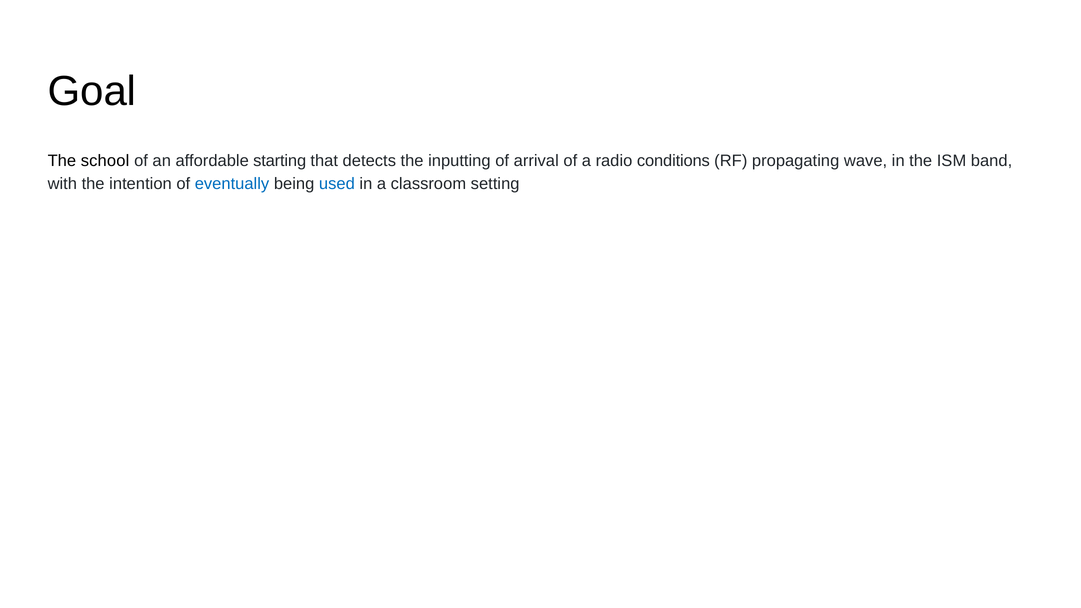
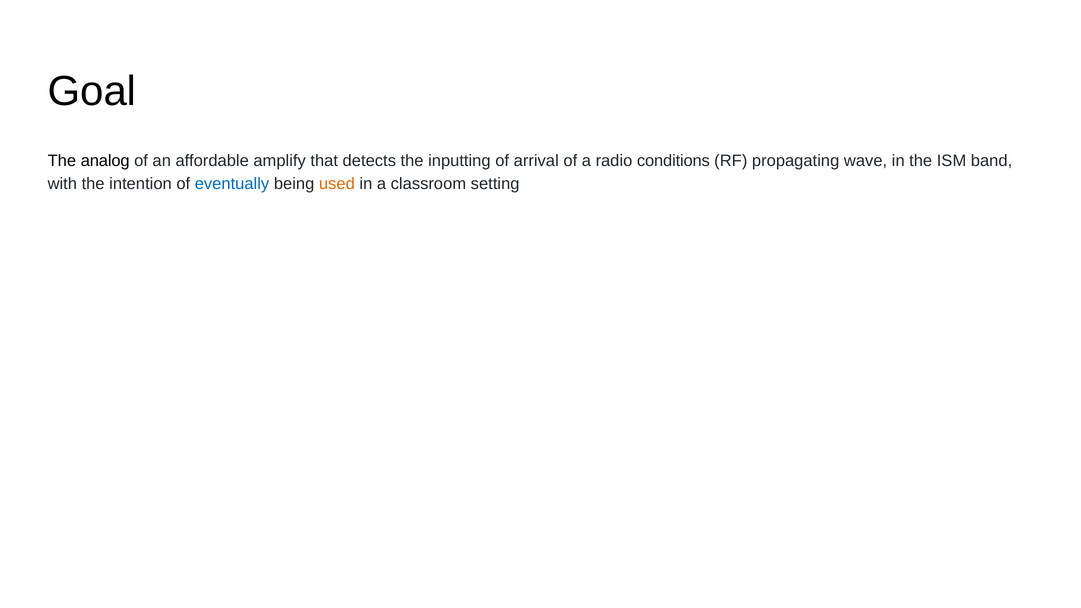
school: school -> analog (105, 161)
starting: starting -> amplify (280, 161)
used colour: blue -> orange (337, 184)
